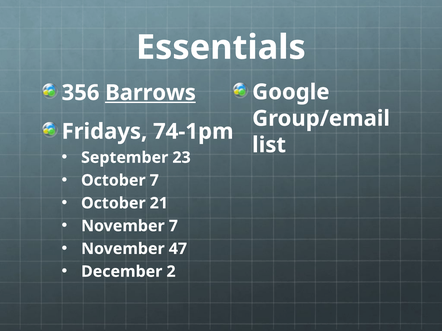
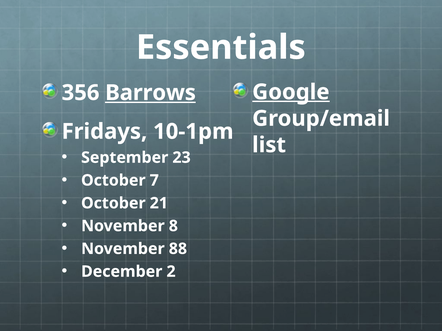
Google underline: none -> present (291, 92)
74-1pm: 74-1pm -> 10-1pm (193, 132)
November 7: 7 -> 8 (173, 226)
47: 47 -> 88 (178, 249)
